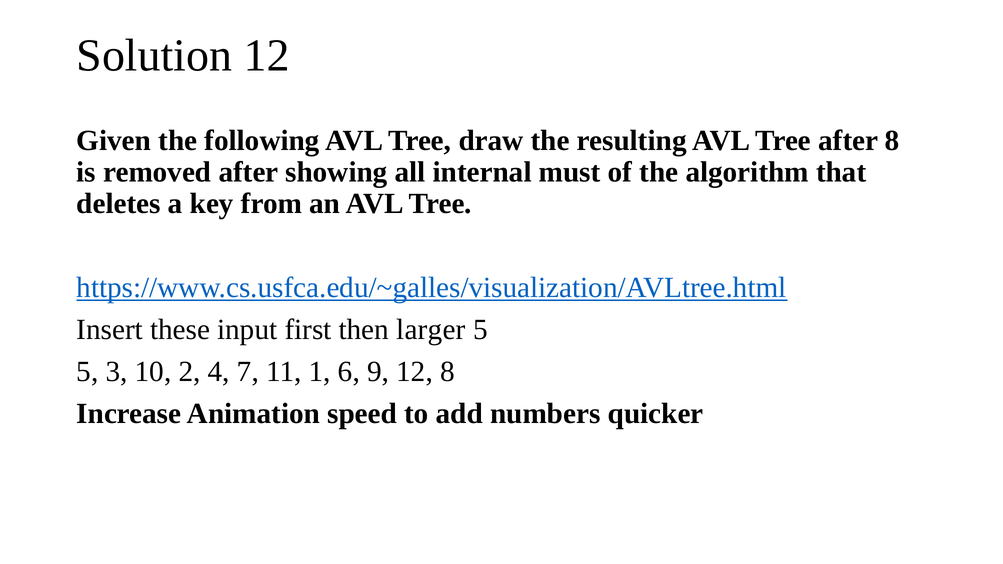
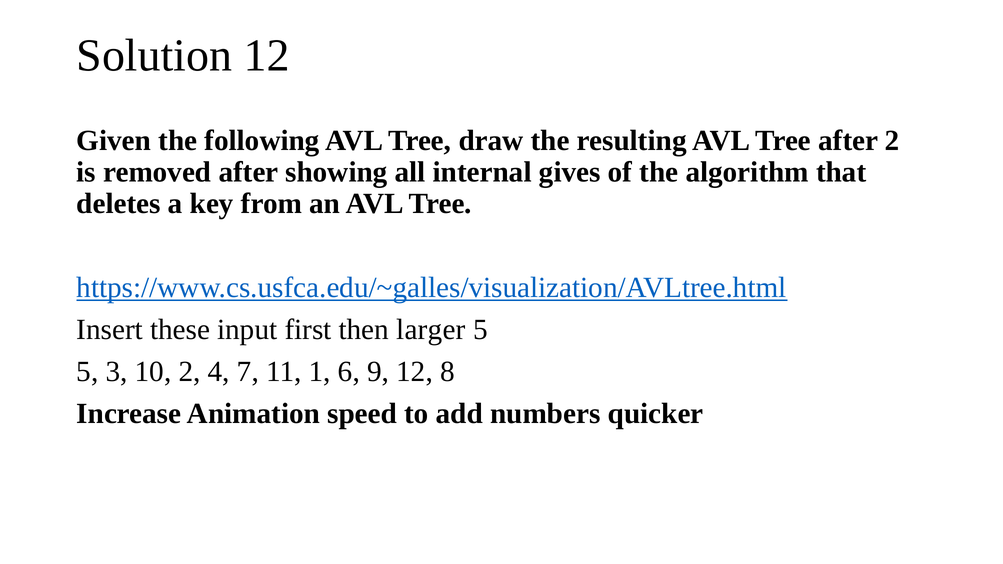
after 8: 8 -> 2 (892, 141)
must: must -> gives (570, 172)
